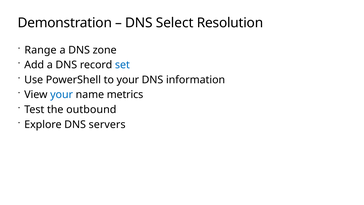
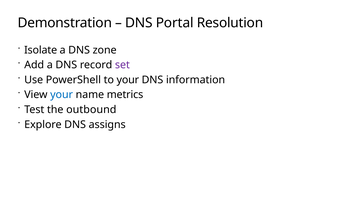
Select: Select -> Portal (175, 23)
Range: Range -> Isolate (41, 50)
set colour: blue -> purple (122, 65)
servers: servers -> assigns (107, 124)
